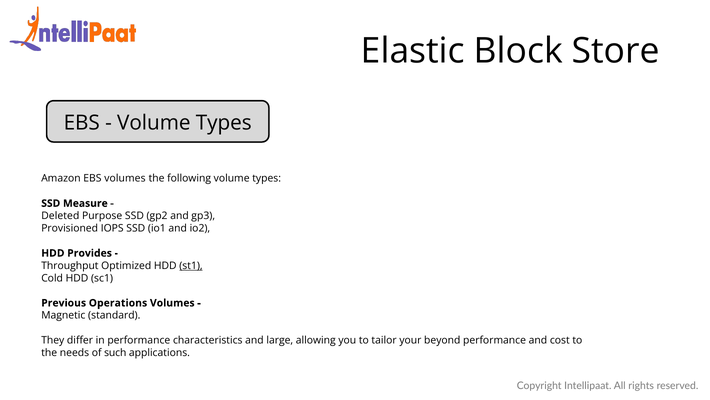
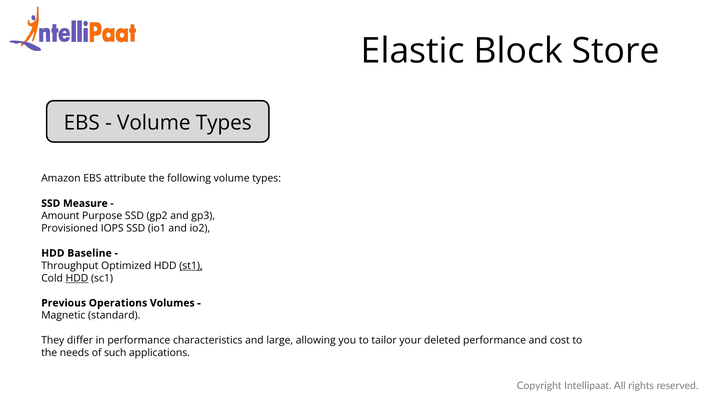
EBS volumes: volumes -> attribute (125, 178)
Deleted: Deleted -> Amount (60, 216)
Provides: Provides -> Baseline (90, 253)
HDD underline: none -> present (77, 278)
beyond: beyond -> deleted (442, 340)
